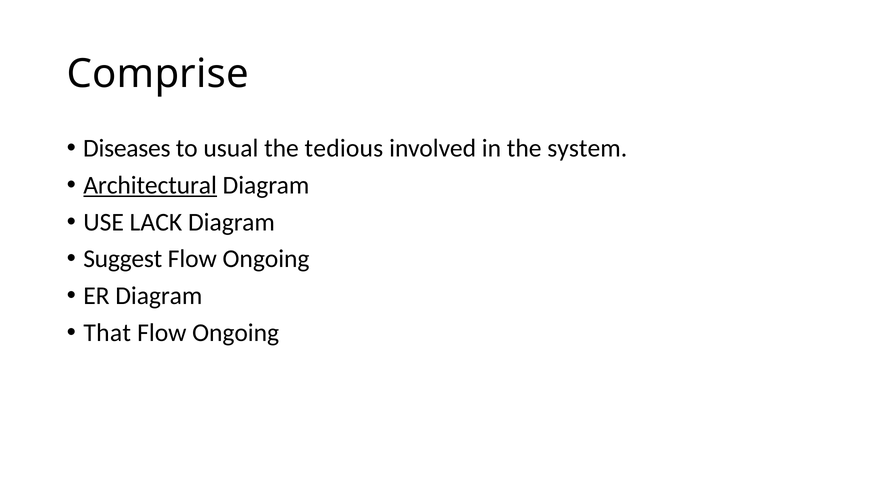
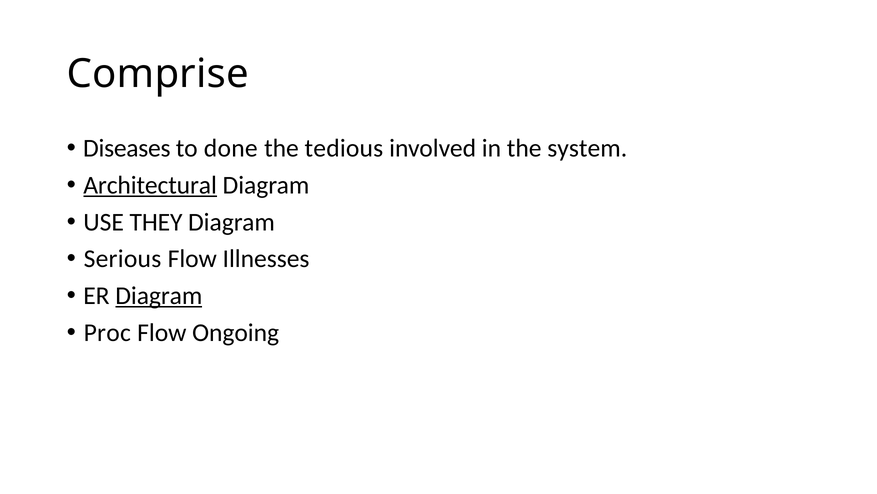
usual: usual -> done (231, 148)
LACK: LACK -> THEY (156, 222)
Suggest: Suggest -> Serious (122, 259)
Ongoing: Ongoing -> Illnesses (266, 259)
Diagram underline: none -> present (159, 295)
That: That -> Proc (107, 332)
